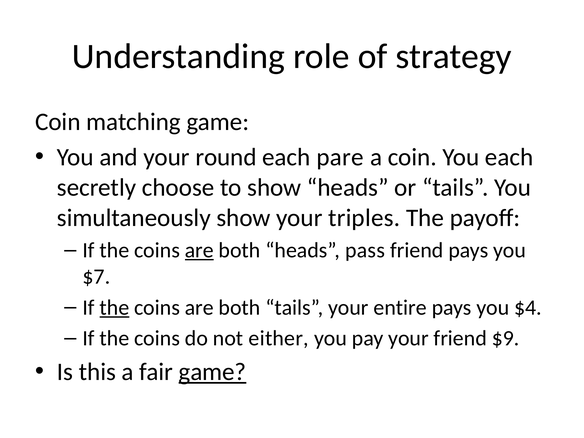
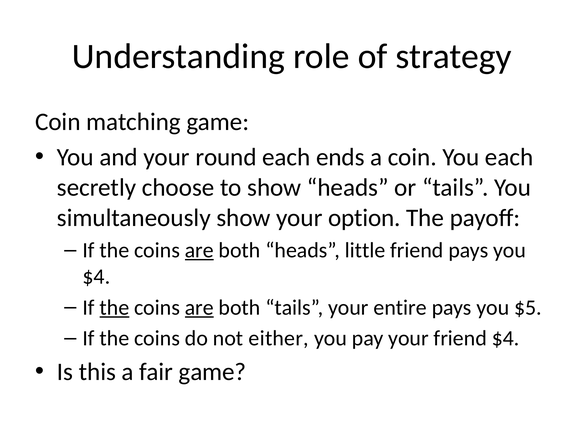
pare: pare -> ends (340, 157)
triples: triples -> option (364, 218)
pass: pass -> little (365, 250)
$7: $7 -> $4 (96, 277)
are underline: none -> present (199, 307)
$4: $4 -> $5 (528, 307)
friend $9: $9 -> $4 (506, 338)
game underline: present -> none (212, 372)
